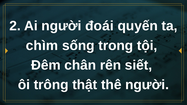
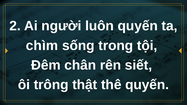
đoái: đoái -> luôn (100, 26)
thê người: người -> quyến (147, 85)
